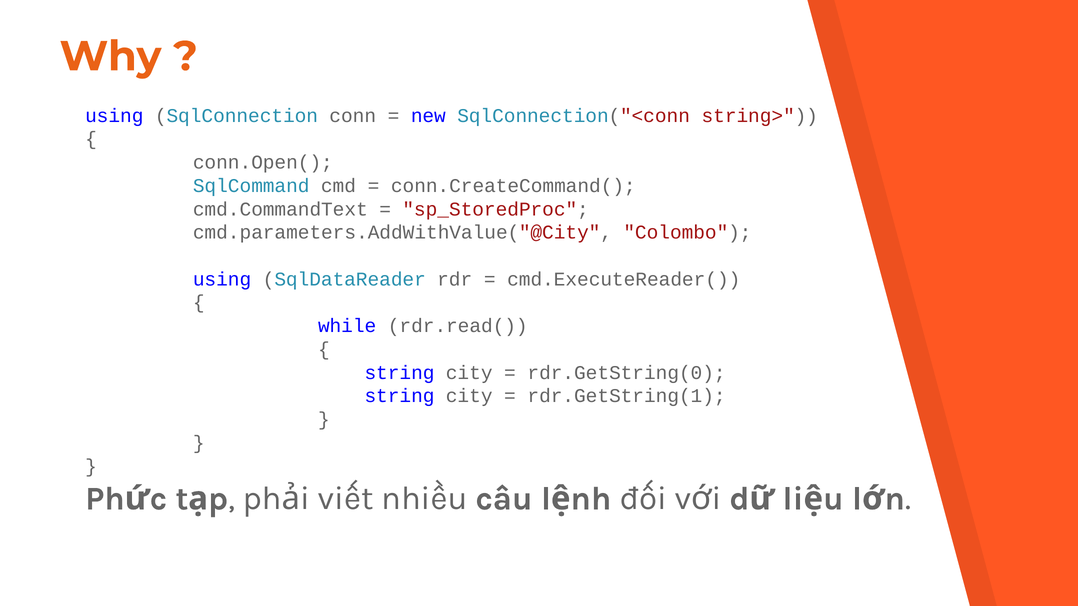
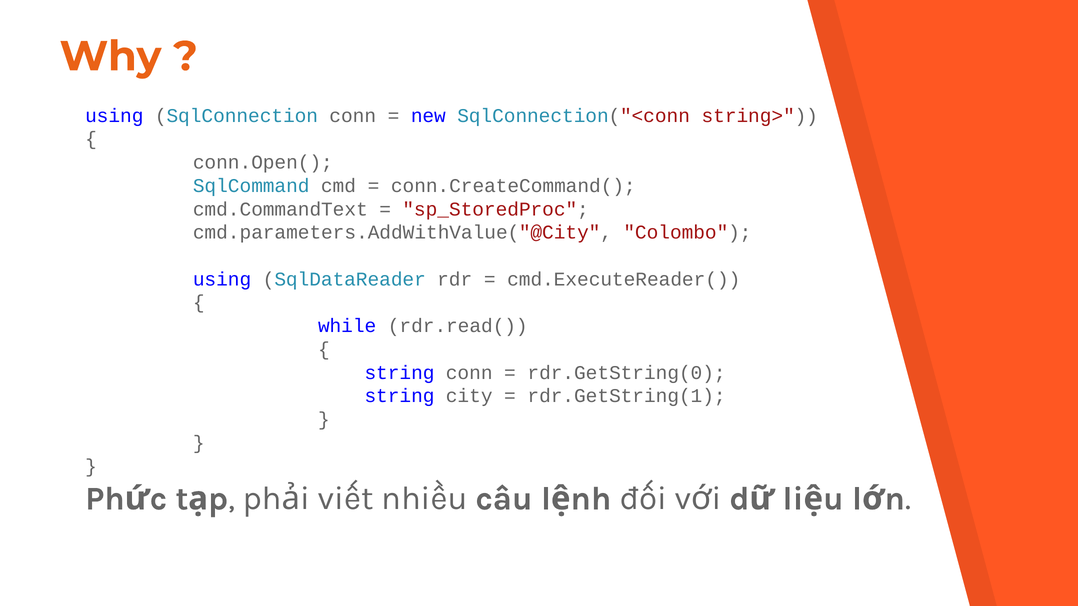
city: city -> conn (469, 373)
